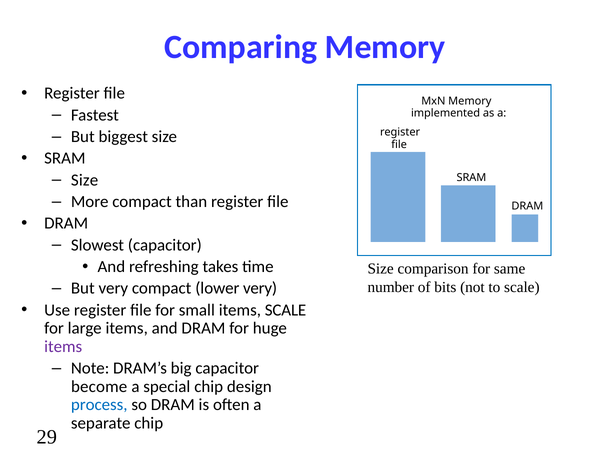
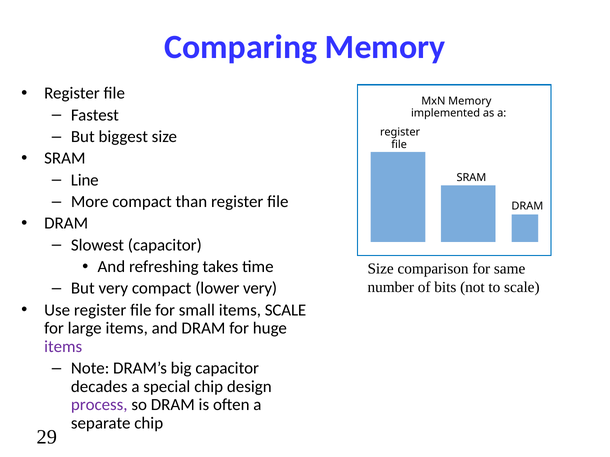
Size: Size -> Line (85, 180)
become: become -> decades (99, 387)
process colour: blue -> purple (99, 405)
